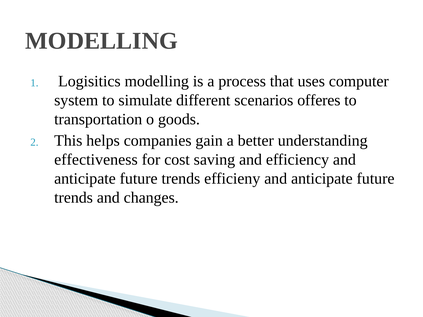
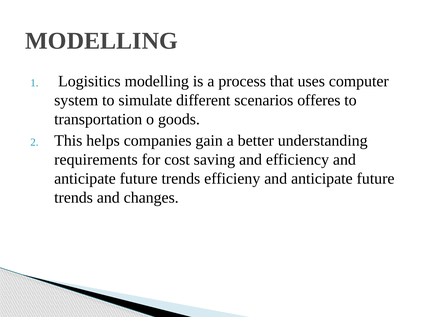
effectiveness: effectiveness -> requirements (96, 160)
